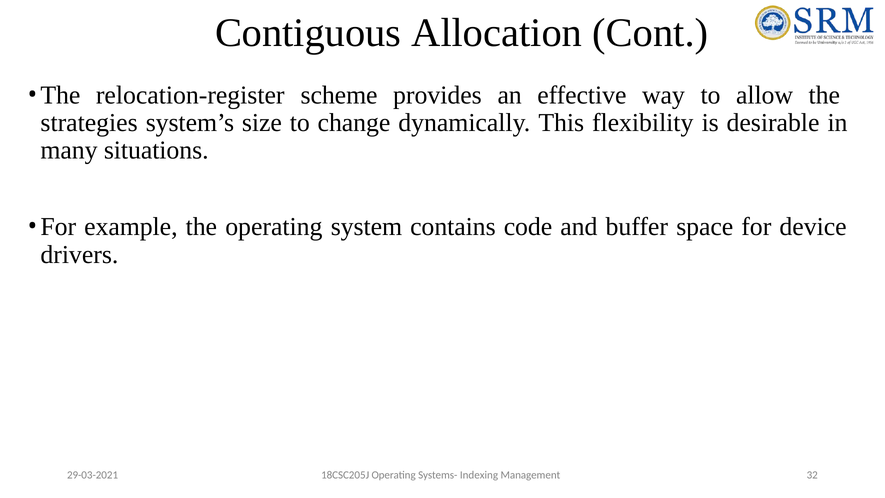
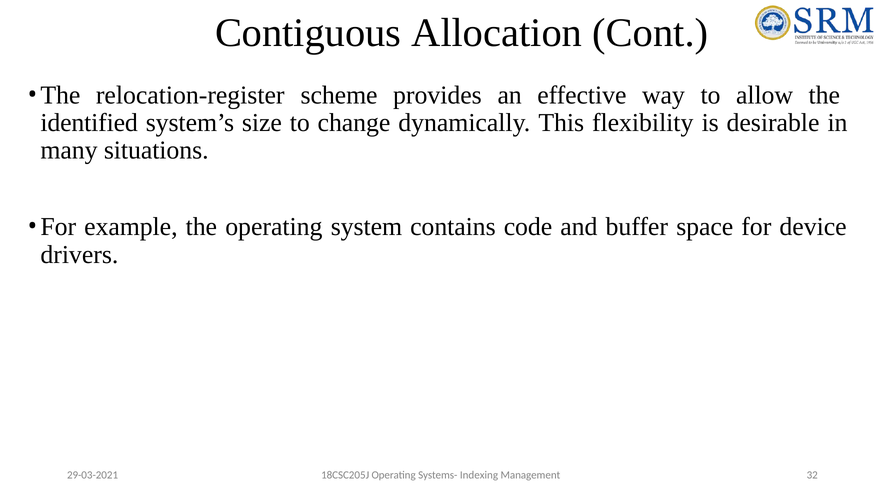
strategies: strategies -> identified (89, 123)
